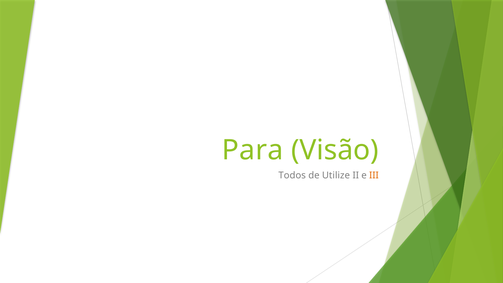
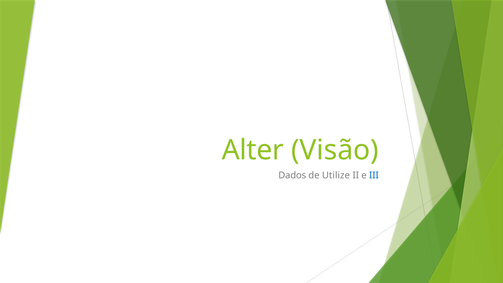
Para: Para -> Alter (253, 150)
Todos: Todos -> Dados (292, 175)
III colour: orange -> blue (374, 175)
